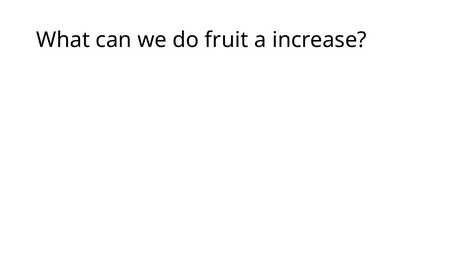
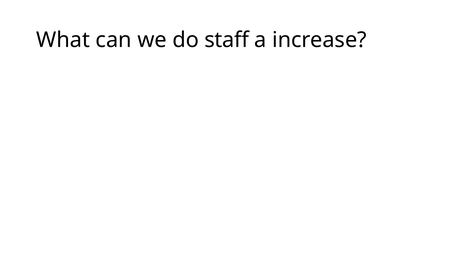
fruit: fruit -> staff (227, 40)
